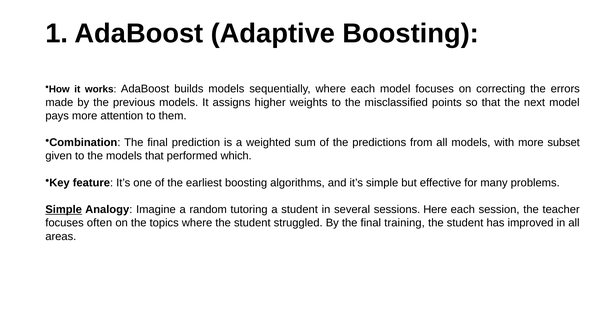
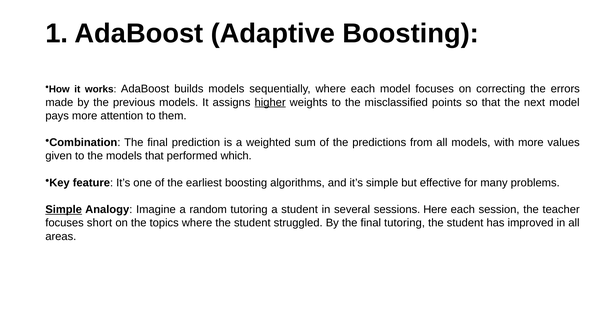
higher underline: none -> present (270, 102)
subset: subset -> values (564, 142)
often: often -> short (100, 223)
final training: training -> tutoring (405, 223)
